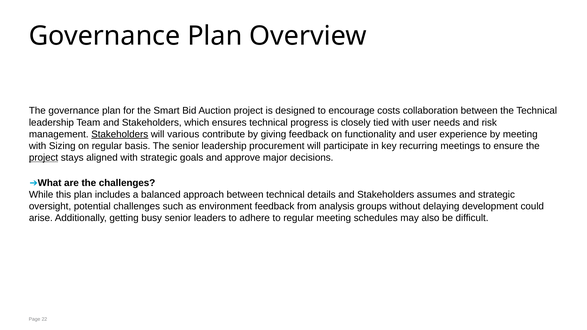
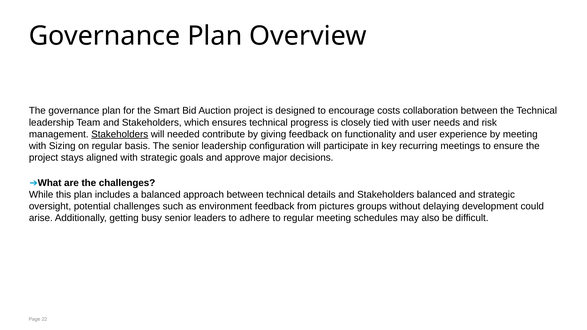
various: various -> needed (183, 134)
procurement: procurement -> configuration (277, 146)
project underline: present -> none (44, 158)
Stakeholders assumes: assumes -> balanced (437, 195)
analysis: analysis -> pictures (337, 206)
